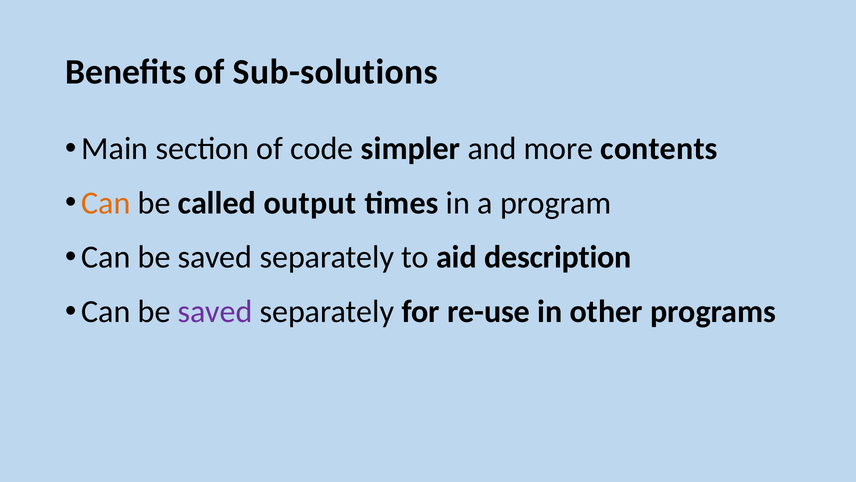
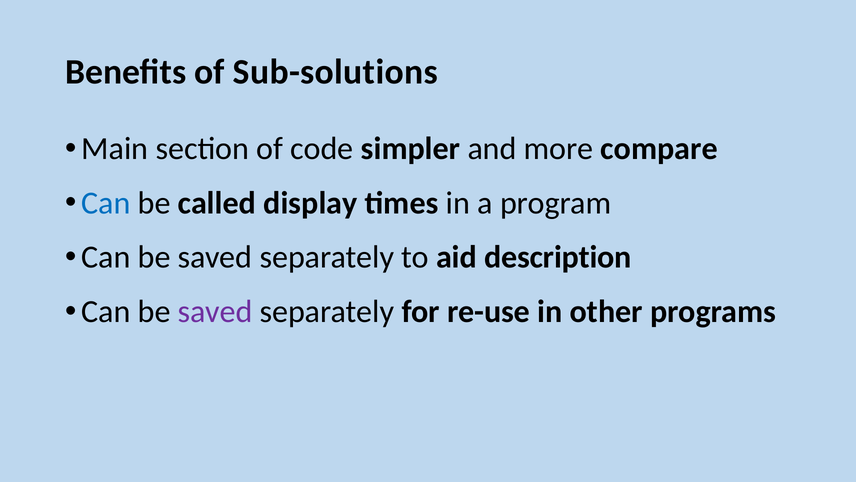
contents: contents -> compare (659, 149)
Can colour: orange -> blue (106, 203)
output: output -> display (310, 203)
